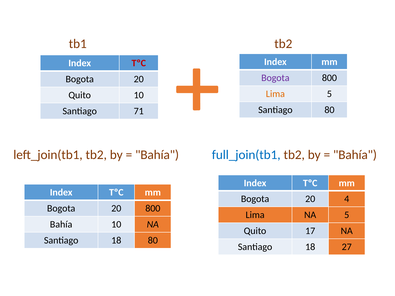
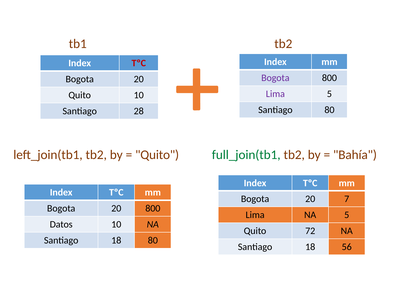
Lima colour: orange -> purple (275, 94)
71: 71 -> 28 (139, 111)
Bahía: Bahía -> Quito (157, 155)
full_join(tb1 colour: blue -> green (246, 155)
4: 4 -> 7 (347, 199)
Bahía: Bahía -> Datos (61, 224)
17: 17 -> 72 (310, 231)
27: 27 -> 56 (347, 247)
